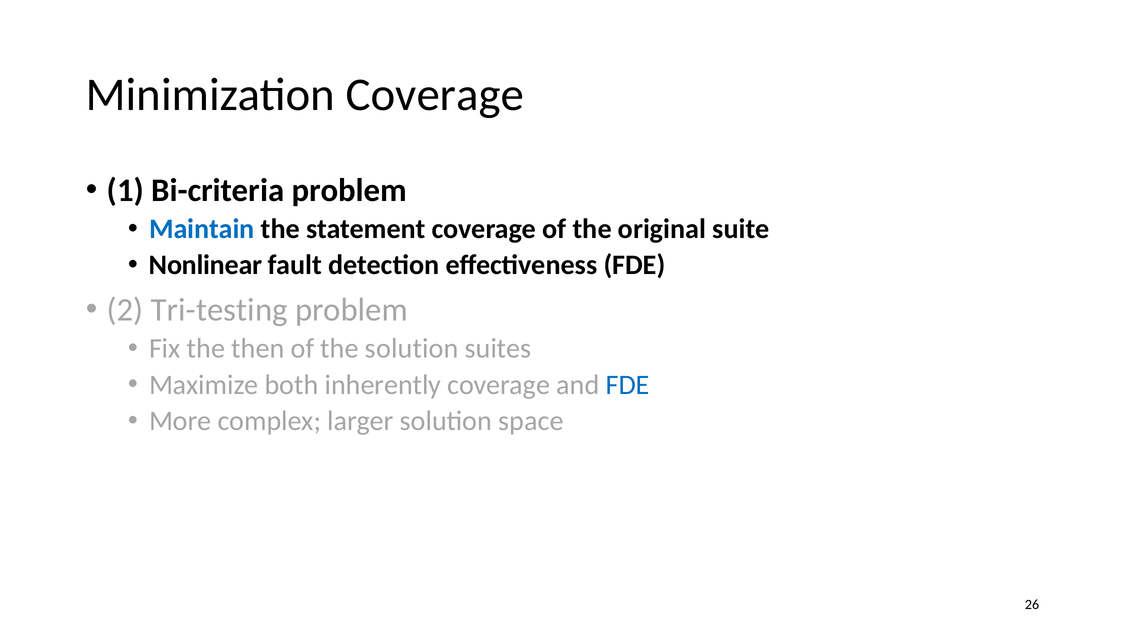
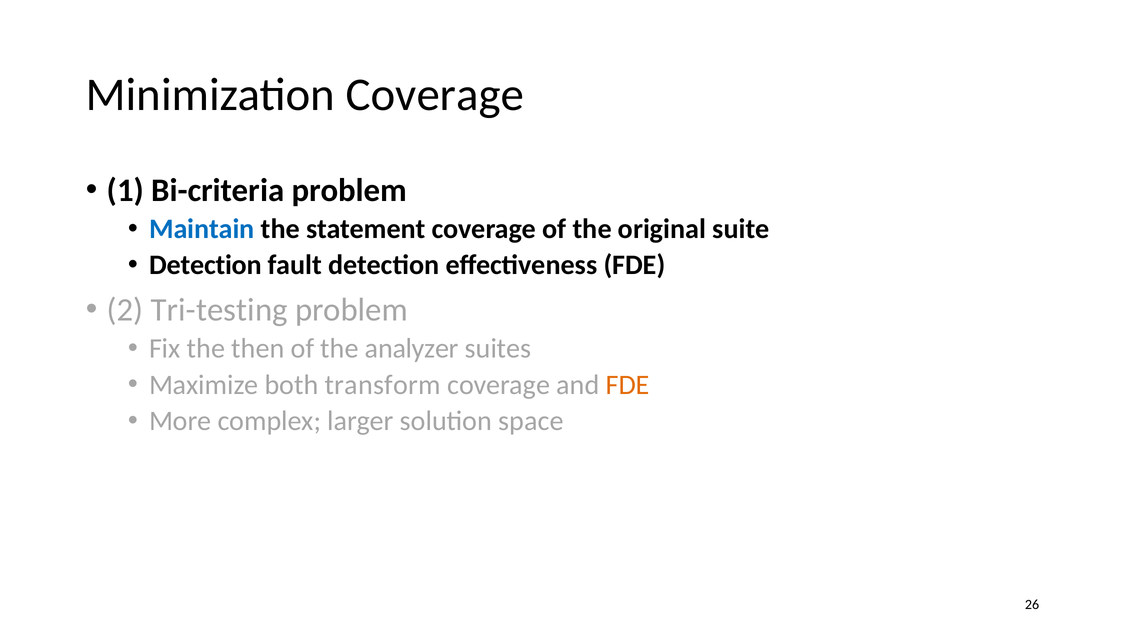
Nonlinear: Nonlinear -> Detection (205, 265)
the solution: solution -> analyzer (412, 348)
inherently: inherently -> transform (383, 385)
FDE colour: blue -> orange (628, 385)
